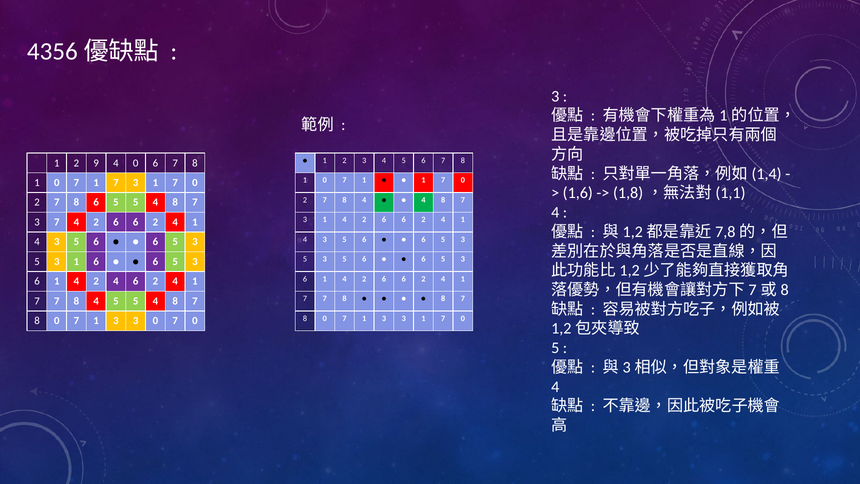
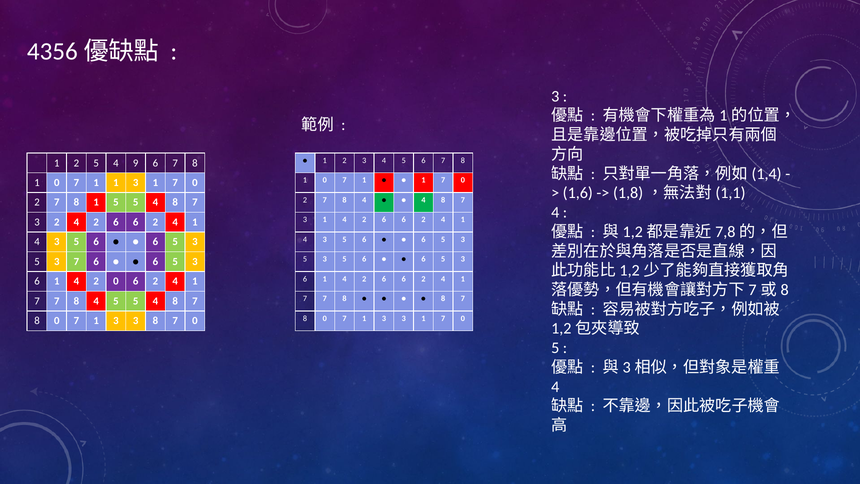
2 9: 9 -> 5 (96, 163)
4 0: 0 -> 9 (136, 163)
7 1 7: 7 -> 1 (116, 183)
2 7 8 6: 6 -> 1 (96, 202)
3 7: 7 -> 2 (57, 222)
5 3 1: 1 -> 7 (76, 262)
4 2 4: 4 -> 0 (116, 281)
3 0: 0 -> 8 (155, 321)
